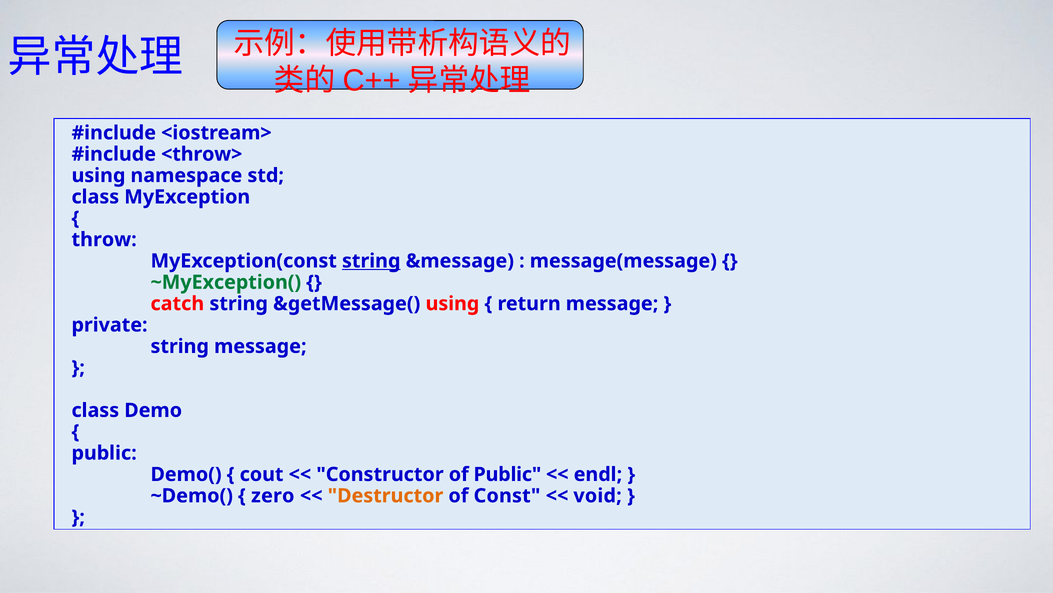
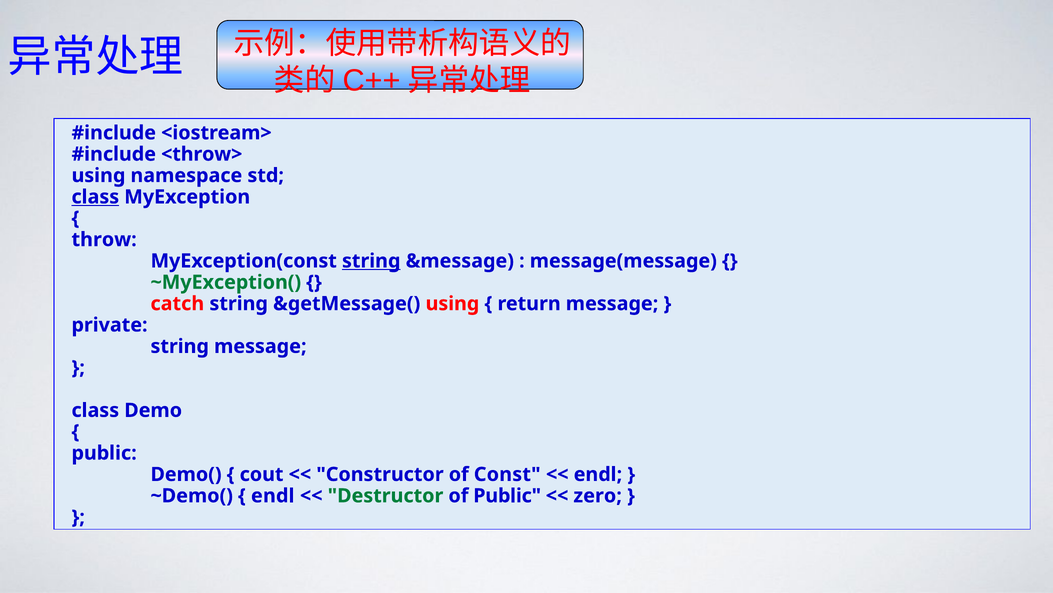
class underline: none -> present (95, 197)
of Public: Public -> Const (507, 474)
zero: zero -> endl (273, 495)
Destructor colour: orange -> green (385, 495)
of Const: Const -> Public (507, 495)
void: void -> zero (598, 495)
